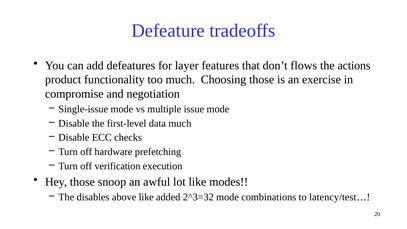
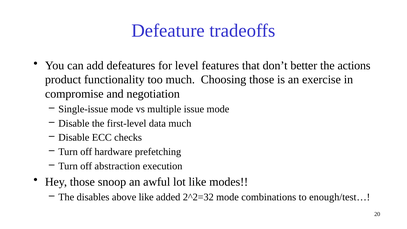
layer: layer -> level (187, 65)
flows: flows -> better (304, 65)
verification: verification -> abstraction (117, 166)
2^3=32: 2^3=32 -> 2^2=32 (198, 197)
latency/test…: latency/test… -> enough/test… (340, 197)
